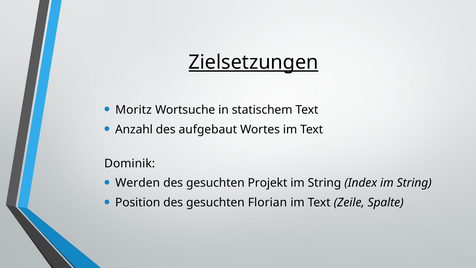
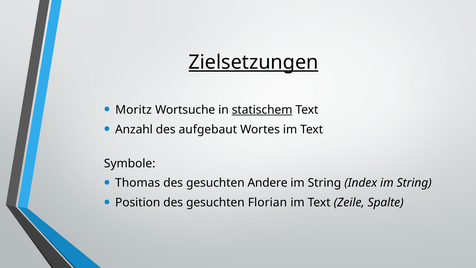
statischem underline: none -> present (262, 110)
Dominik: Dominik -> Symbole (130, 163)
Werden: Werden -> Thomas (138, 183)
Projekt: Projekt -> Andere (268, 183)
